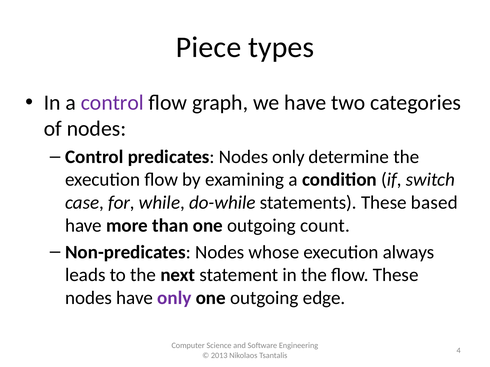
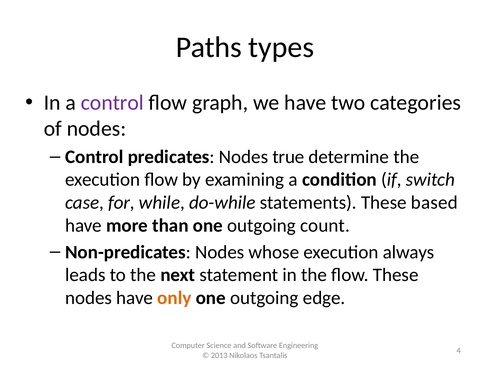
Piece: Piece -> Paths (209, 47)
Nodes only: only -> true (288, 157)
only colour: purple -> orange (174, 298)
